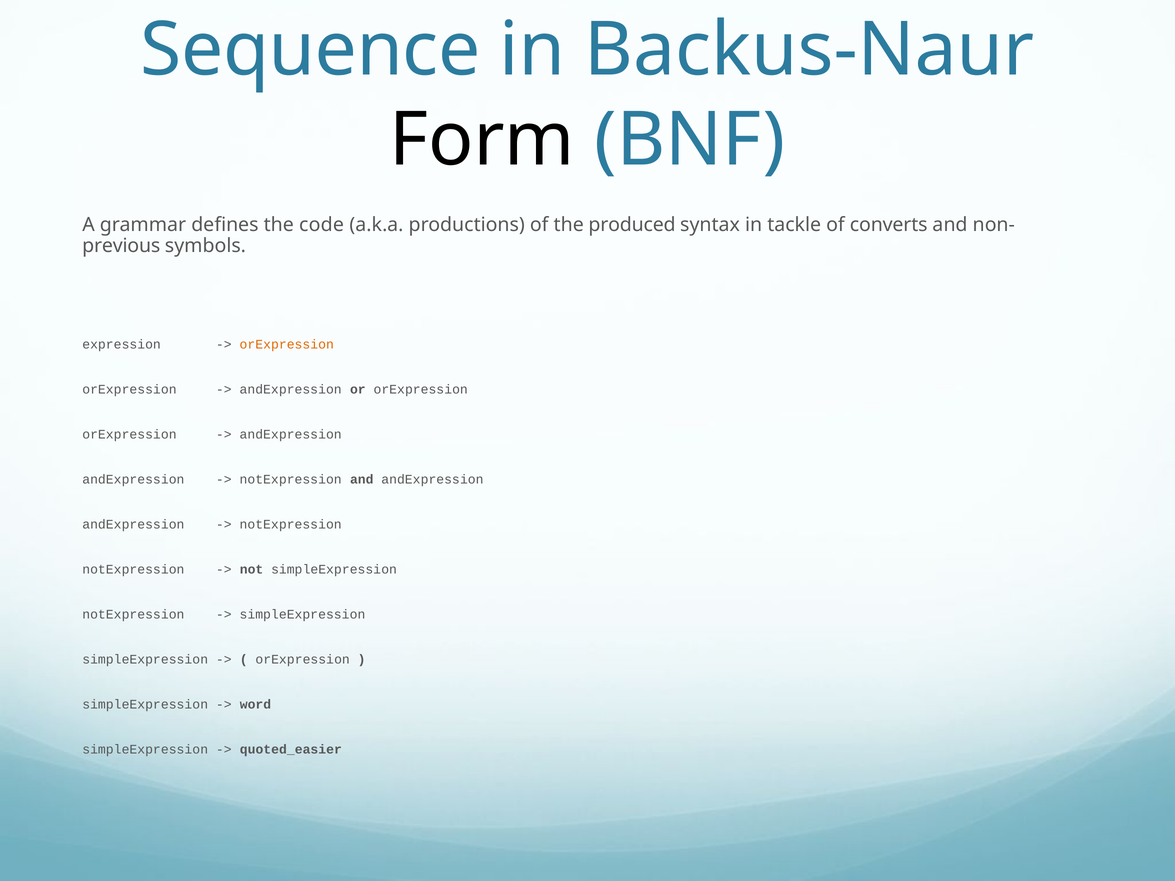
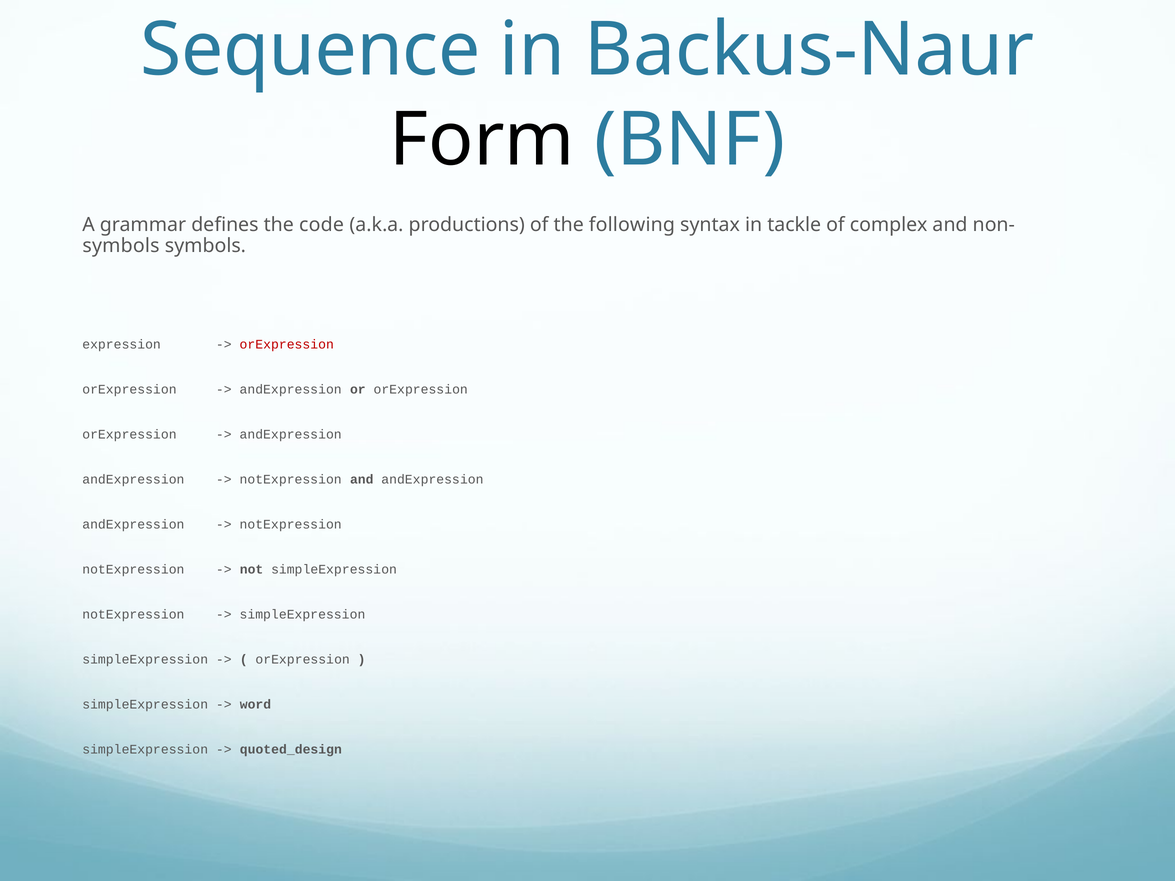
produced: produced -> following (632, 225)
converts: converts -> complex (889, 225)
previous: previous -> symbols (121, 246)
orExpression colour: orange -> red (287, 345)
quoted_easier: quoted_easier -> quoted_design (291, 750)
